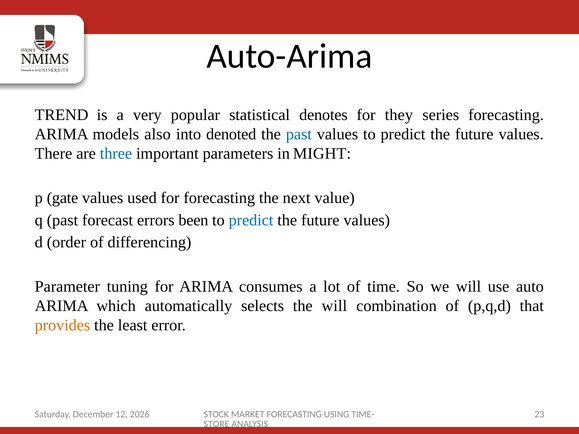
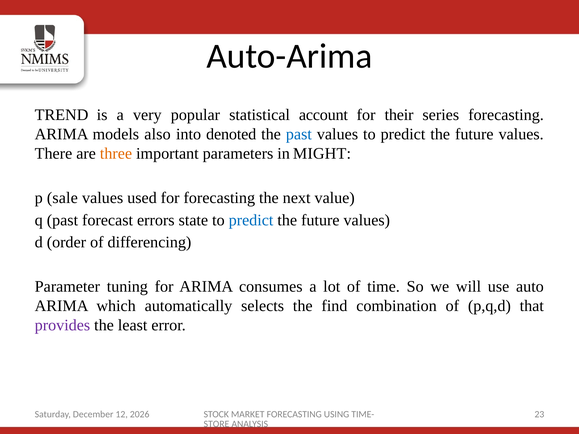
denotes: denotes -> account (323, 115)
they: they -> their (399, 115)
three colour: blue -> orange (116, 154)
gate: gate -> sale (62, 198)
been: been -> state (193, 220)
the will: will -> find (334, 306)
provides colour: orange -> purple (62, 325)
